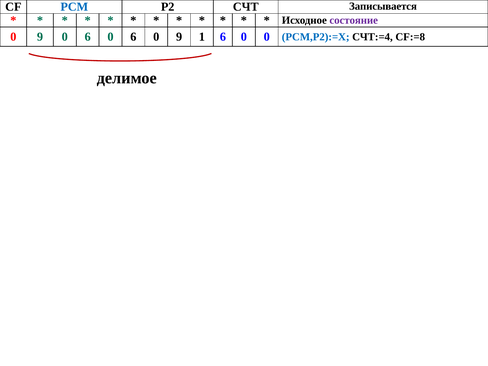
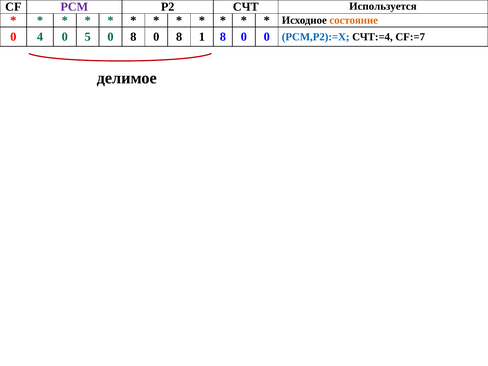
PCM colour: blue -> purple (74, 7)
Записывается: Записывается -> Используется (383, 6)
состояние colour: purple -> orange (354, 20)
9: 9 -> 4 (40, 37)
6: 6 -> 5 (88, 37)
6: 6 -> 8 (133, 37)
9: 9 -> 8 (179, 37)
1 6: 6 -> 8 (223, 37)
CF:=8: CF:=8 -> CF:=7 (410, 37)
